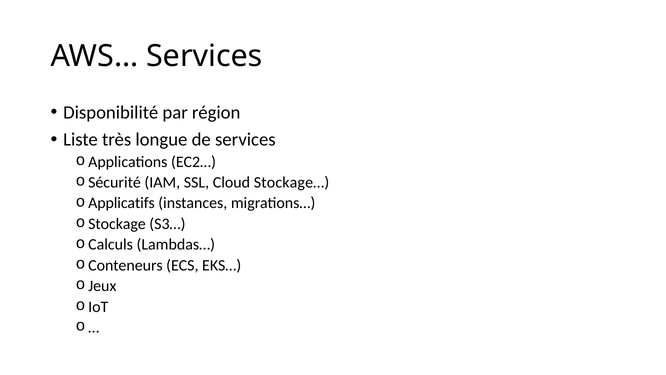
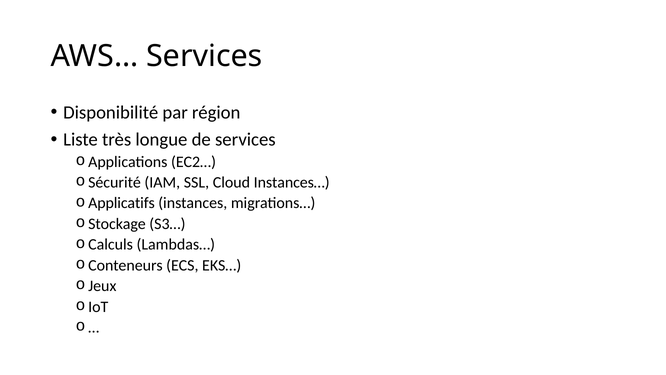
Stockage…: Stockage… -> Instances… (292, 182)
